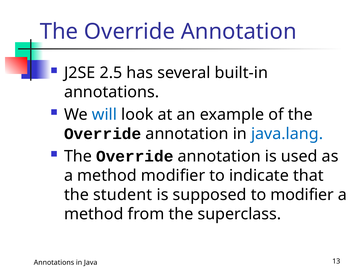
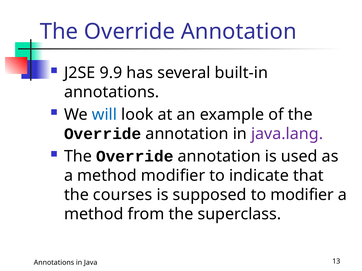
2.5: 2.5 -> 9.9 (111, 73)
java.lang colour: blue -> purple (287, 134)
student: student -> courses (123, 195)
